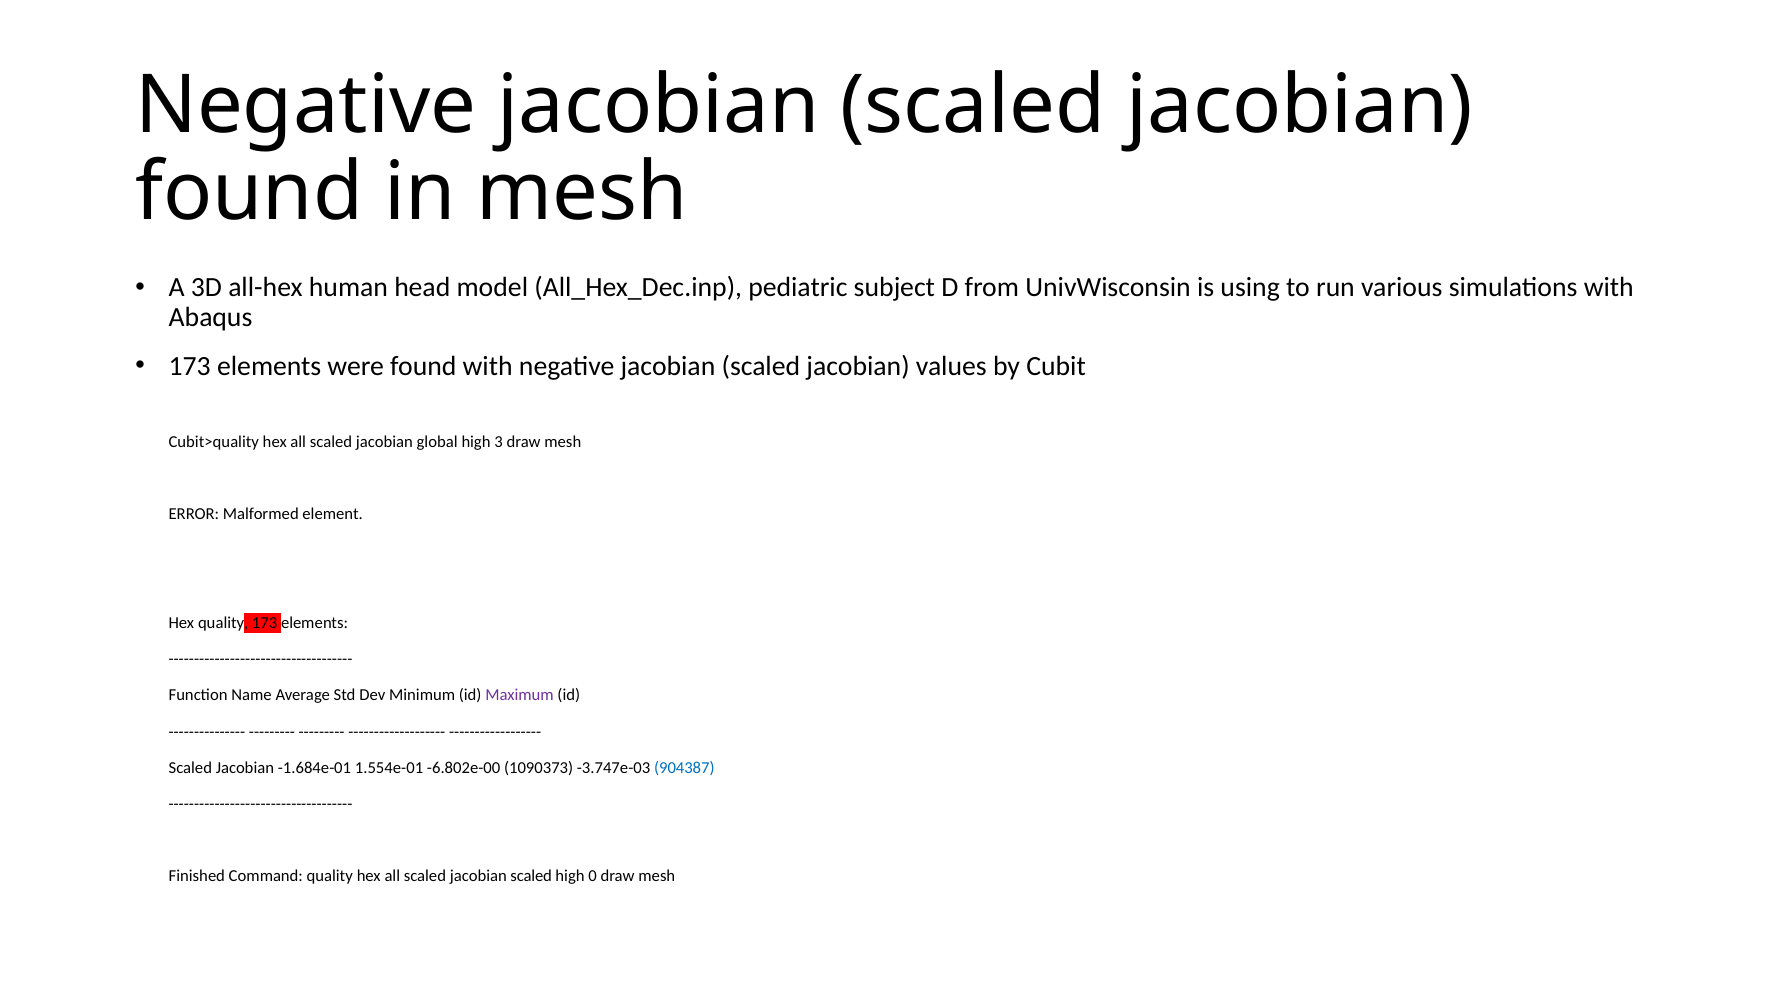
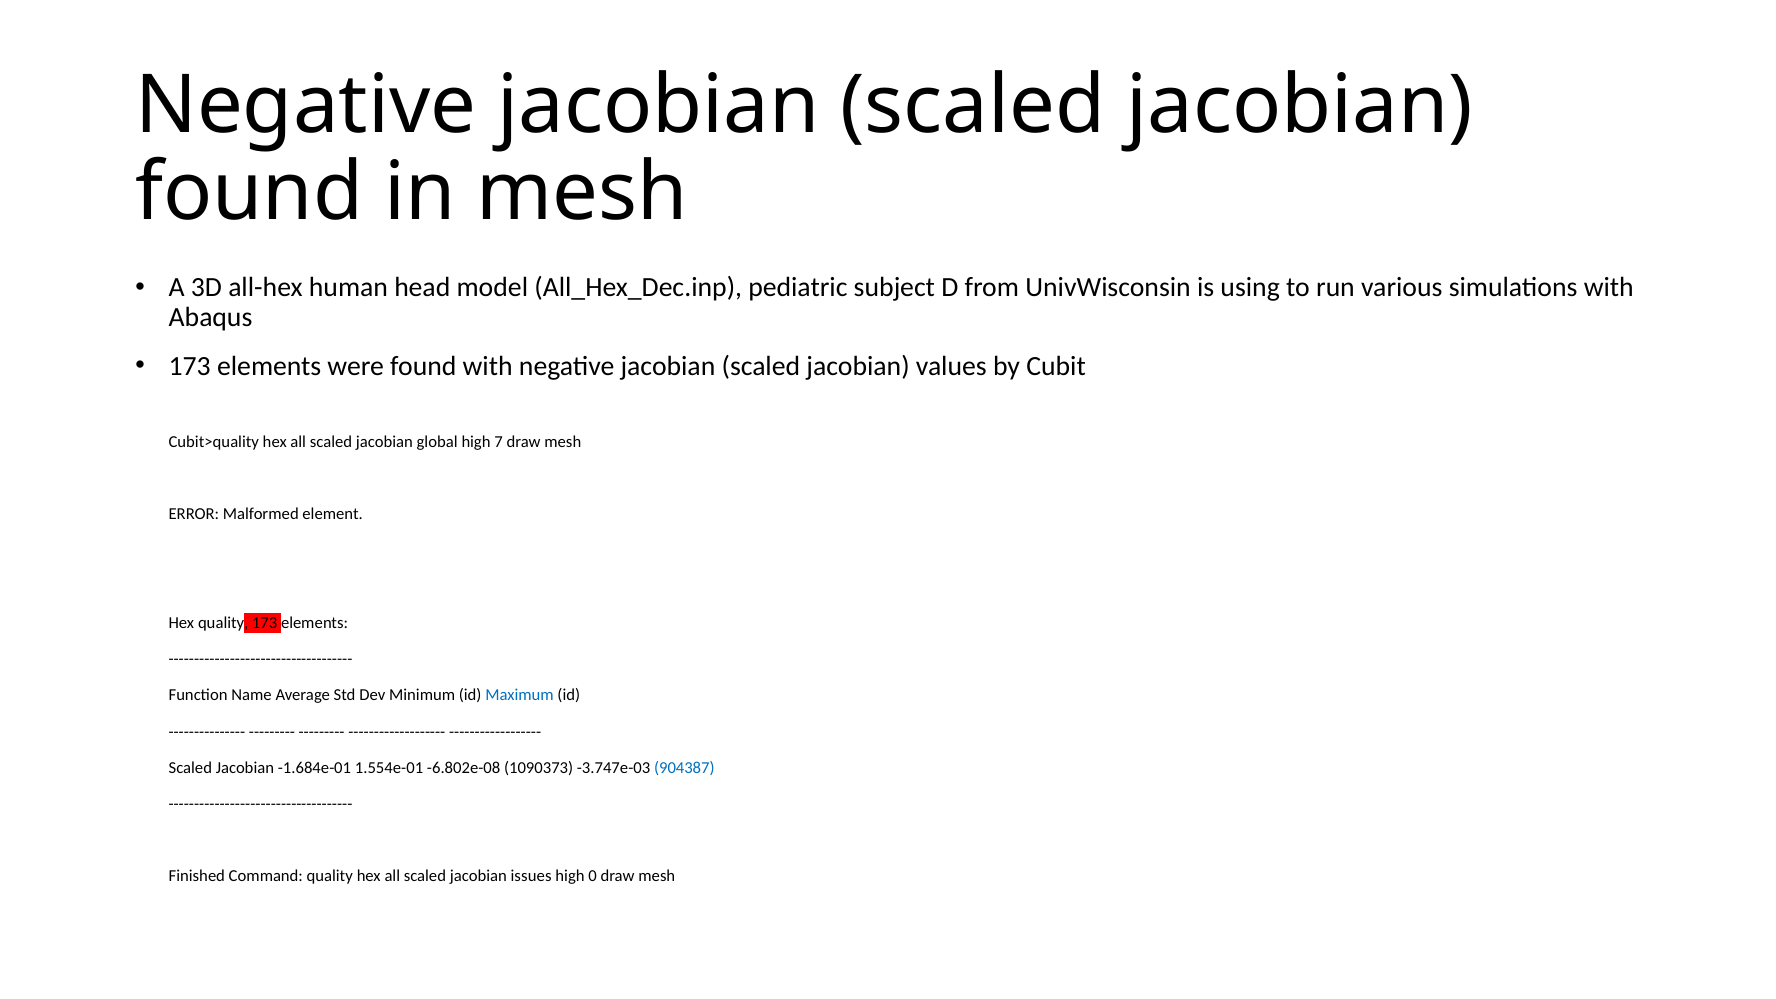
3: 3 -> 7 (499, 442)
Maximum colour: purple -> blue (520, 695)
-6.802e-00: -6.802e-00 -> -6.802e-08 (464, 768)
scaled jacobian scaled: scaled -> issues (531, 876)
